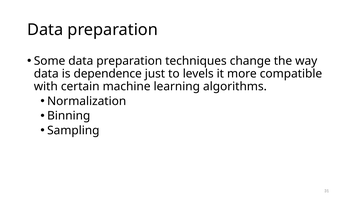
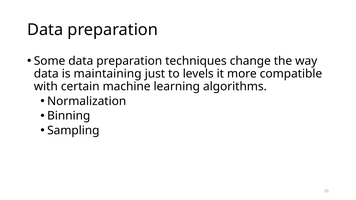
dependence: dependence -> maintaining (108, 74)
